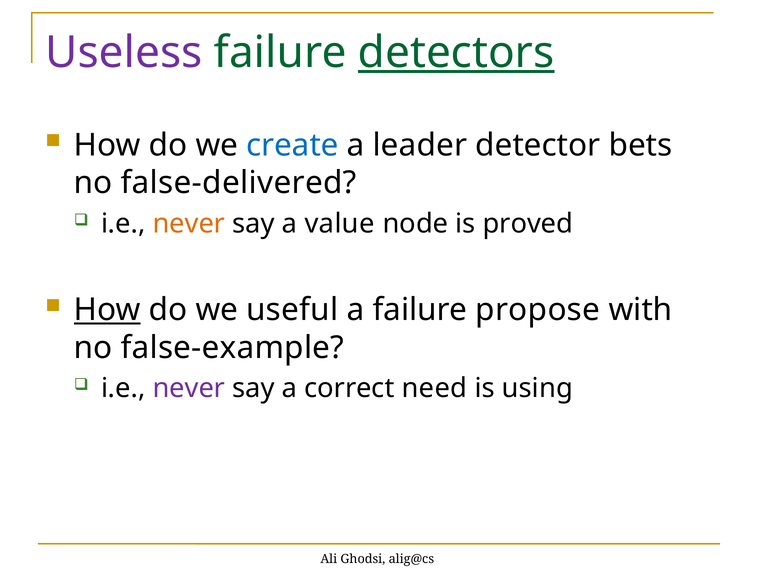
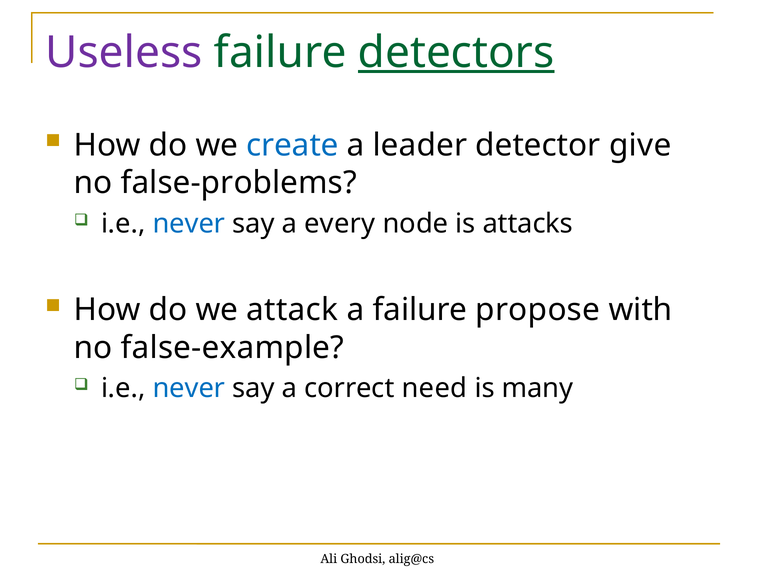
bets: bets -> give (640, 145)
false-delivered: false-delivered -> false-problems (239, 183)
never colour: orange -> blue (189, 223)
value: value -> every (340, 223)
proved: proved -> attacks (528, 223)
How underline: present -> none (107, 310)
useful: useful -> attack (292, 310)
never colour: purple -> blue (189, 388)
using: using -> many (537, 388)
